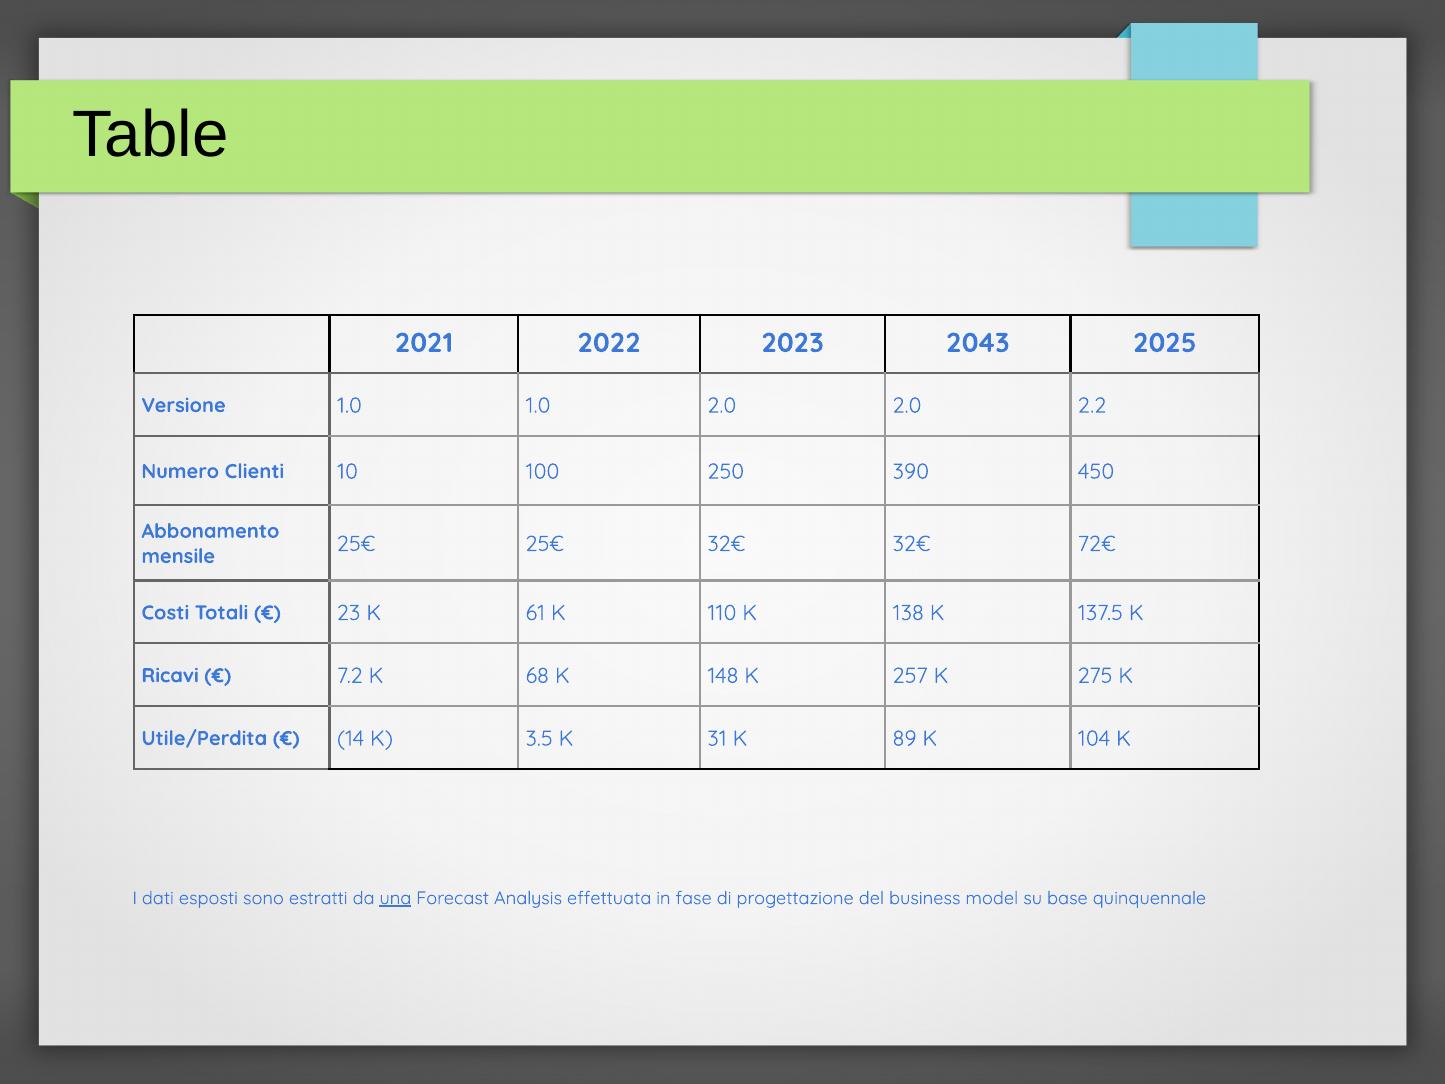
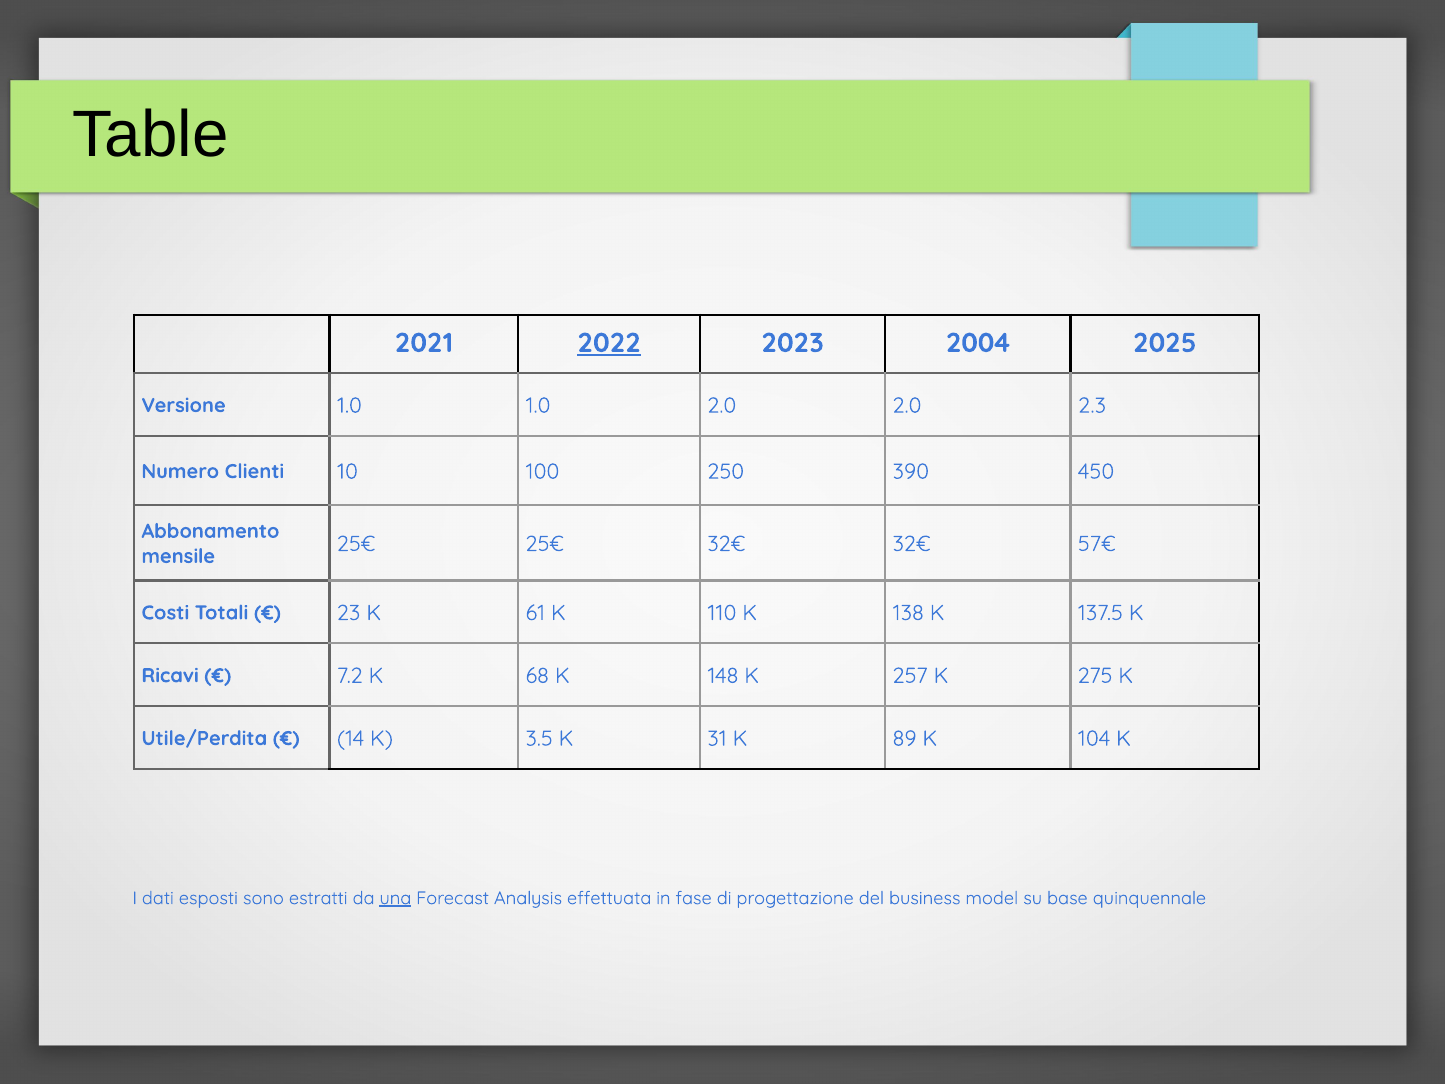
2022 underline: none -> present (609, 343)
2043: 2043 -> 2004 (978, 343)
2.2: 2.2 -> 2.3 (1092, 405)
72€: 72€ -> 57€ (1097, 544)
